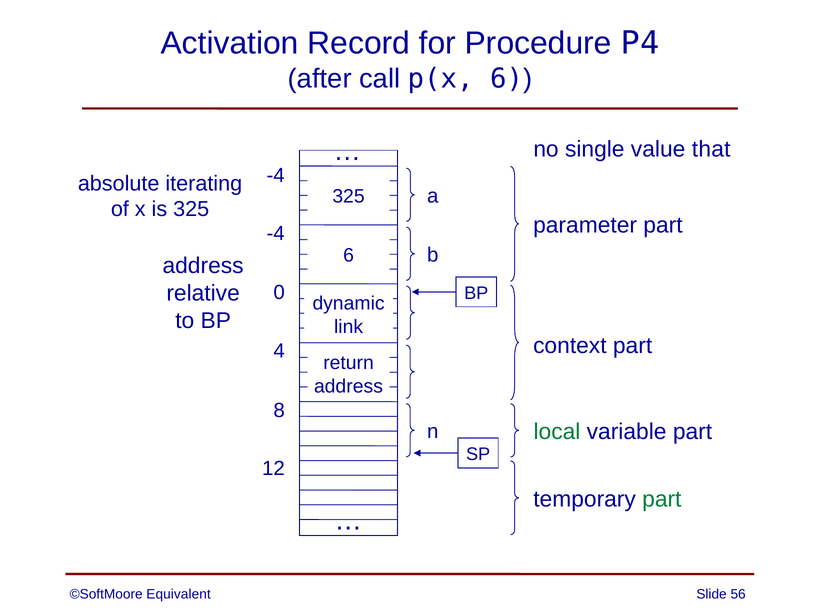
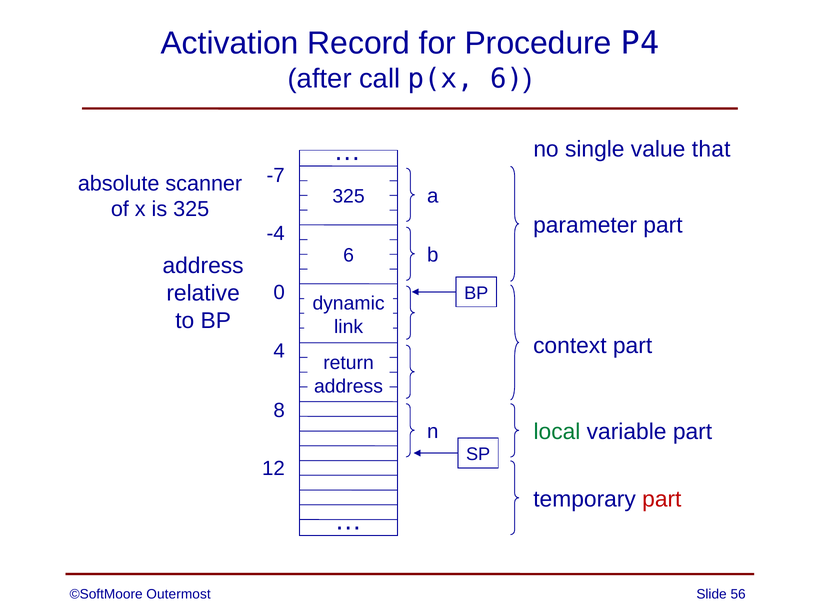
-4: -4 -> -7 (276, 176)
iterating: iterating -> scanner (204, 183)
part colour: green -> red (662, 499)
Equivalent: Equivalent -> Outermost (179, 594)
